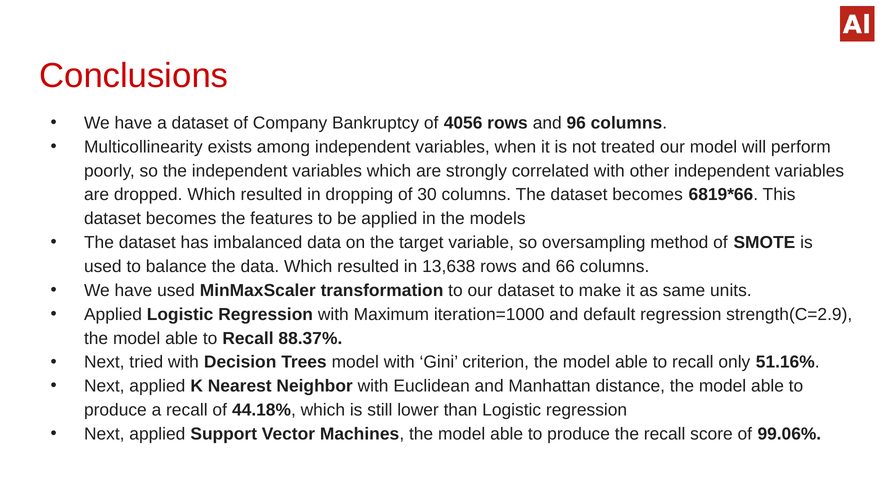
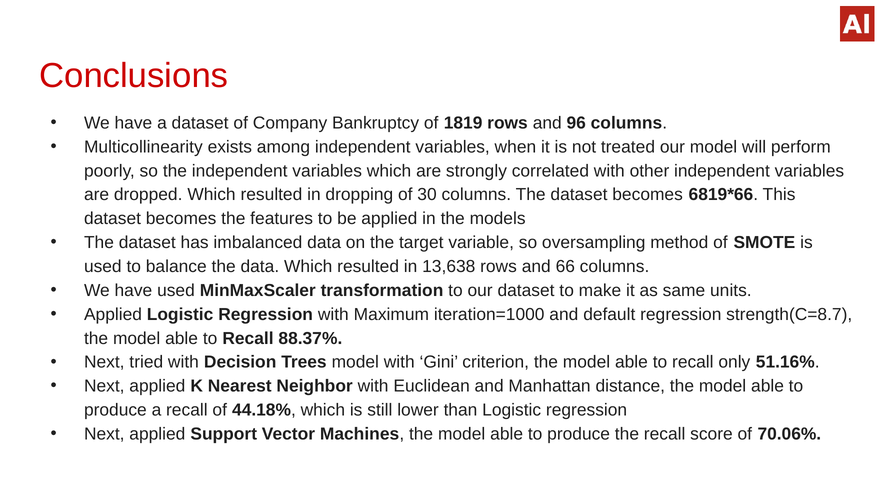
4056: 4056 -> 1819 (463, 123)
strength(C=2.9: strength(C=2.9 -> strength(C=8.7 (789, 315)
99.06%: 99.06% -> 70.06% (789, 434)
